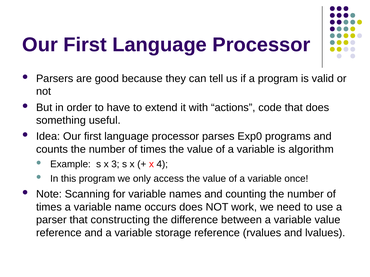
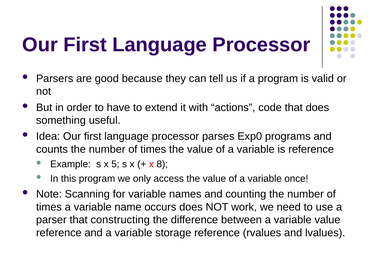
is algorithm: algorithm -> reference (311, 150)
3: 3 -> 5 (115, 165)
4: 4 -> 8 (162, 165)
